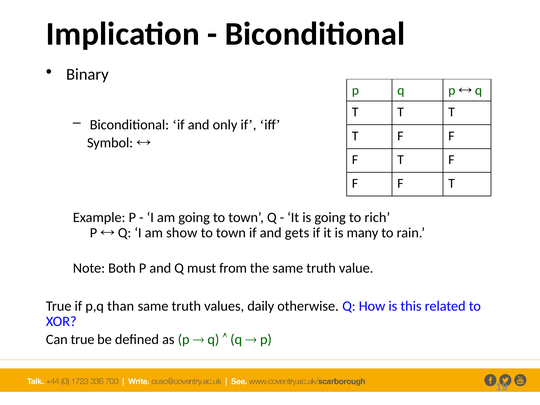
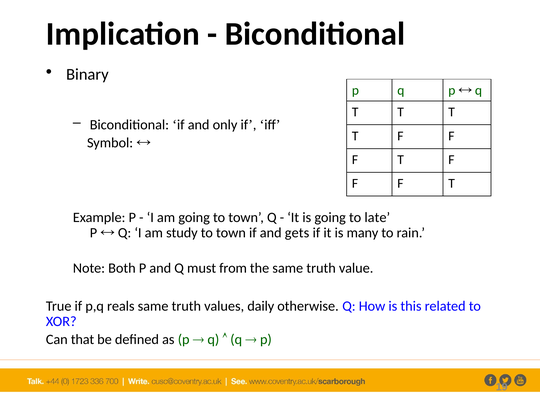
rich: rich -> late (377, 218)
show: show -> study (182, 233)
than: than -> reals (121, 306)
Can true: true -> that (83, 339)
